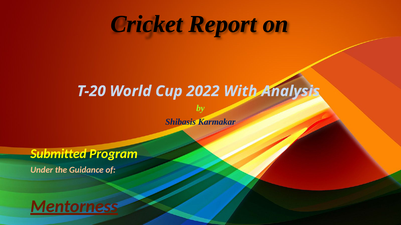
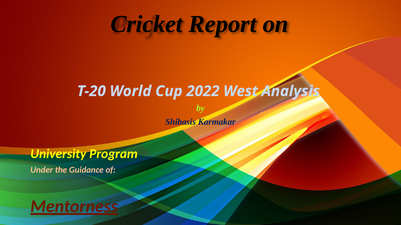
With: With -> West (241, 91)
Submitted: Submitted -> University (58, 154)
